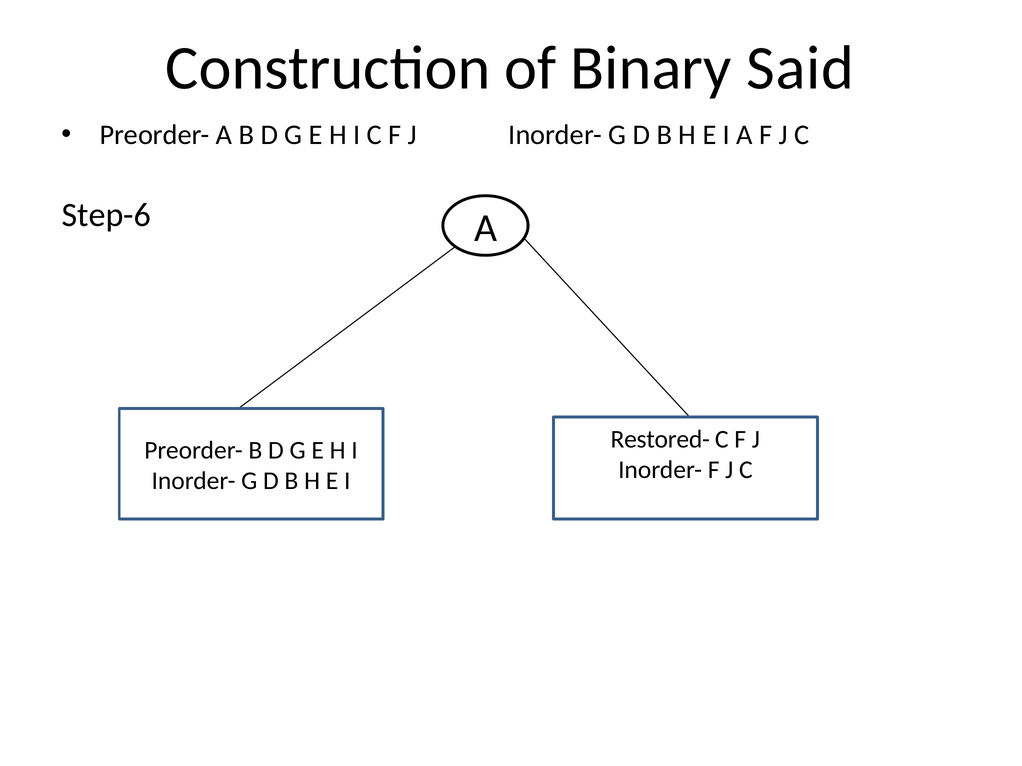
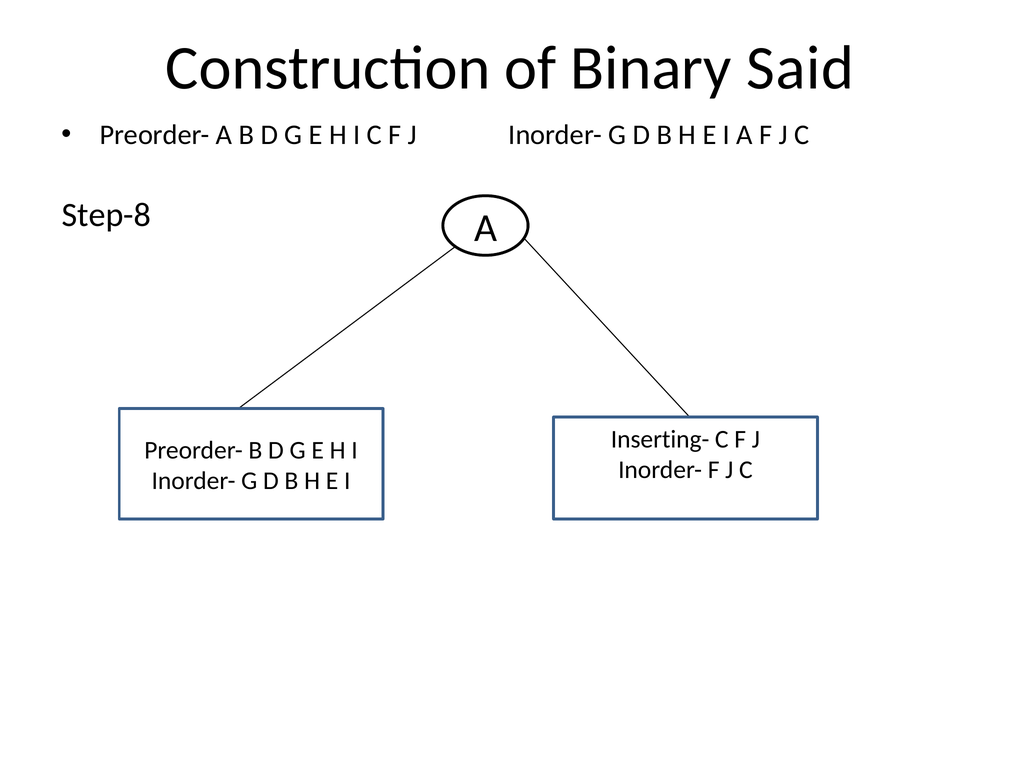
Step-6: Step-6 -> Step-8 (106, 215)
Restored-: Restored- -> Inserting- (660, 440)
